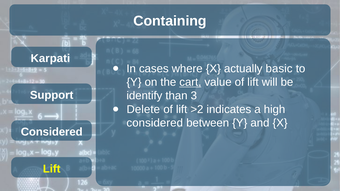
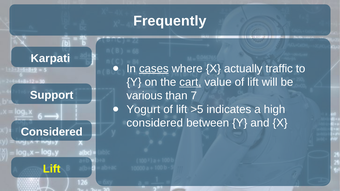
Containing: Containing -> Frequently (170, 21)
cases underline: none -> present (154, 69)
basic: basic -> traffic (279, 69)
identify: identify -> various (144, 96)
3: 3 -> 7 (194, 96)
Delete: Delete -> Yogurt (143, 109)
>2: >2 -> >5 (197, 109)
